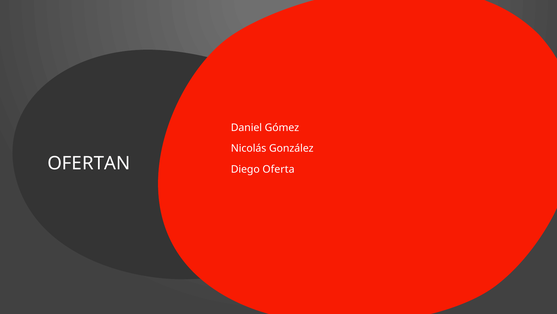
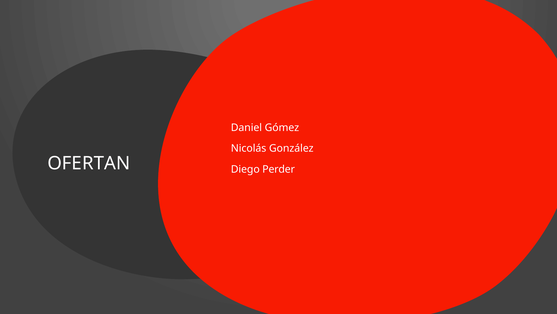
Oferta: Oferta -> Perder (279, 169)
